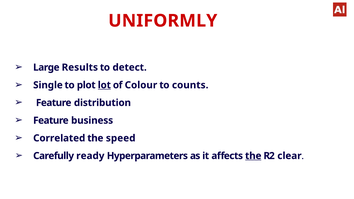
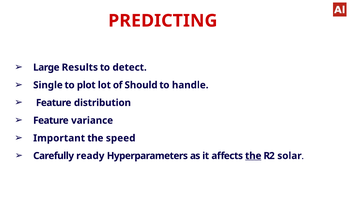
UNIFORMLY: UNIFORMLY -> PREDICTING (163, 21)
lot underline: present -> none (104, 85)
Colour: Colour -> Should (141, 85)
counts: counts -> handle (190, 85)
business: business -> variance (92, 121)
Correlated: Correlated -> Important (59, 138)
clear: clear -> solar (289, 156)
